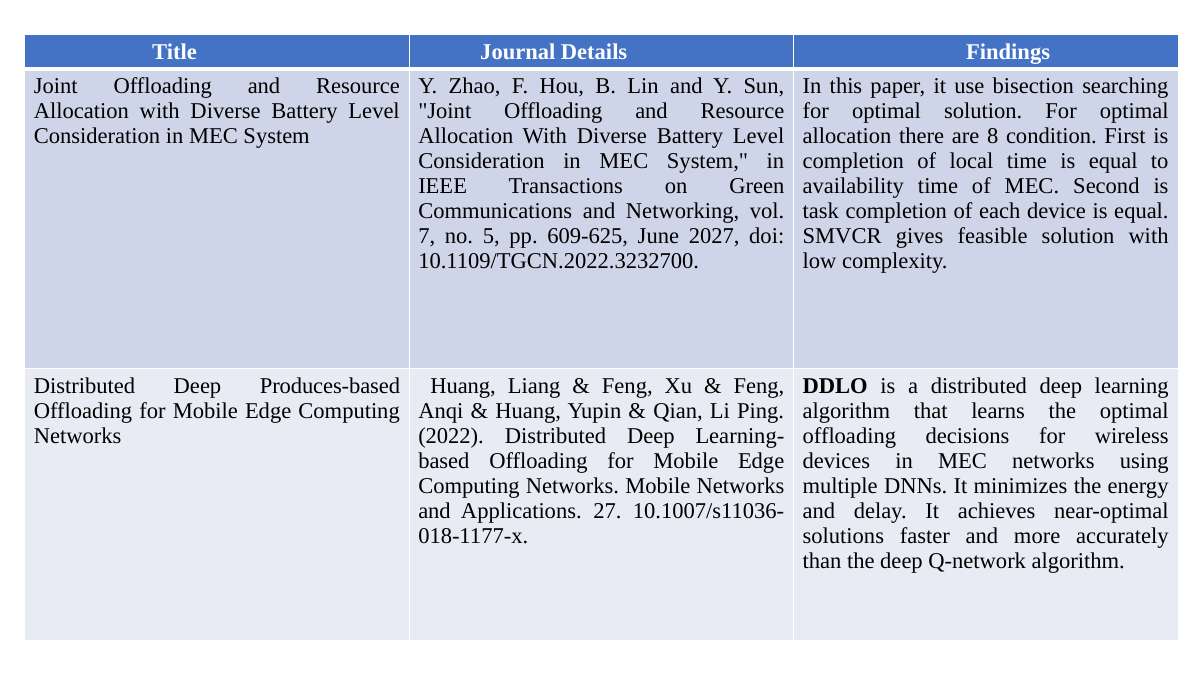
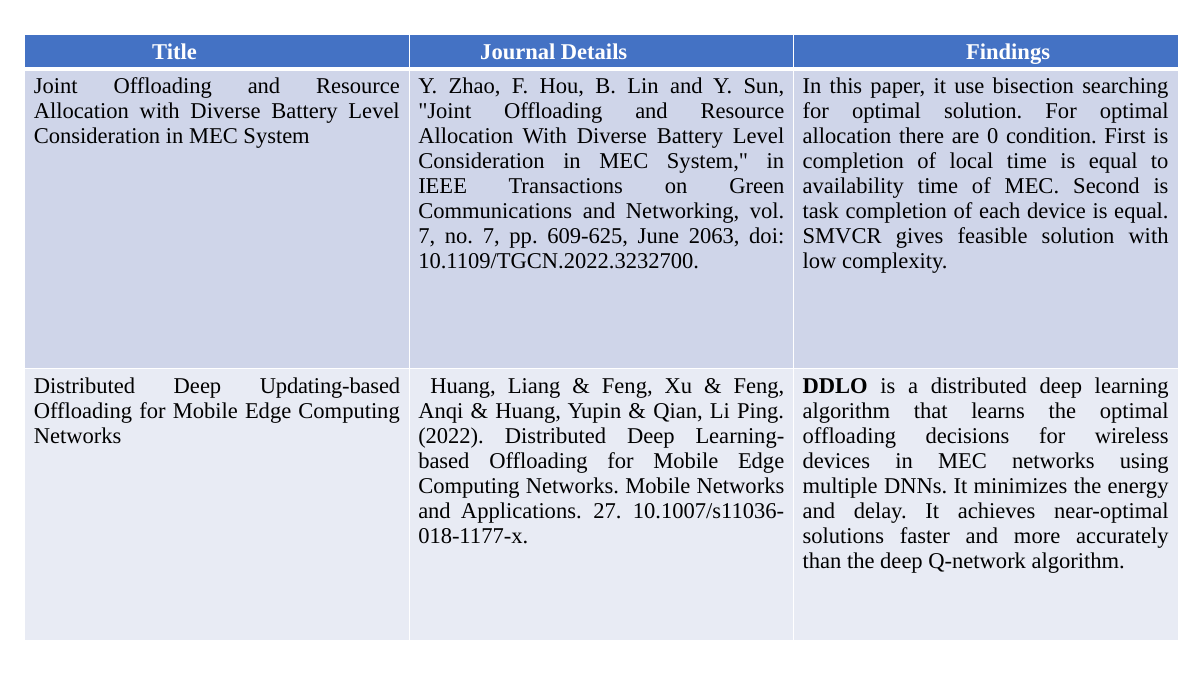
8: 8 -> 0 (993, 136)
no 5: 5 -> 7 (491, 236)
2027: 2027 -> 2063 (714, 236)
Produces-based: Produces-based -> Updating-based (330, 386)
